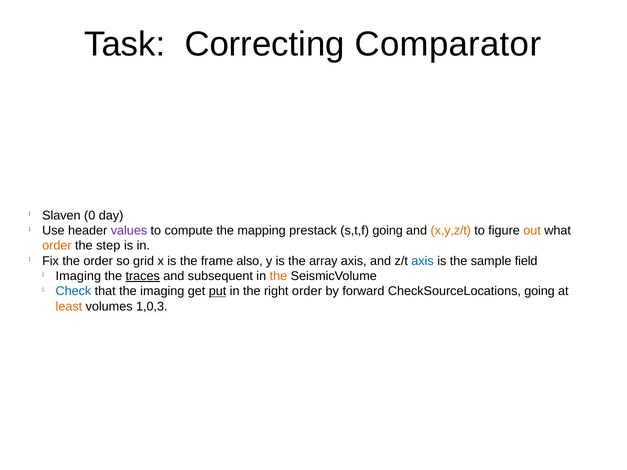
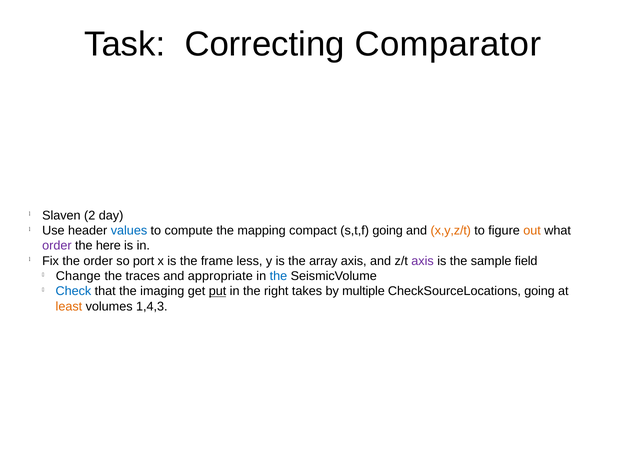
0: 0 -> 2 (90, 216)
values colour: purple -> blue (129, 231)
prestack: prestack -> compact (313, 231)
order colour: orange -> purple (57, 246)
step: step -> here (108, 246)
grid: grid -> port (144, 261)
also: also -> less (249, 261)
axis colour: blue -> purple (423, 261)
Imaging: Imaging -> Change (78, 276)
traces underline: present -> none (143, 276)
subsequent: subsequent -> appropriate (220, 276)
the colour: orange -> blue (278, 276)
right order: order -> takes (307, 291)
forward: forward -> multiple (363, 291)
1,0,3: 1,0,3 -> 1,4,3 (152, 307)
